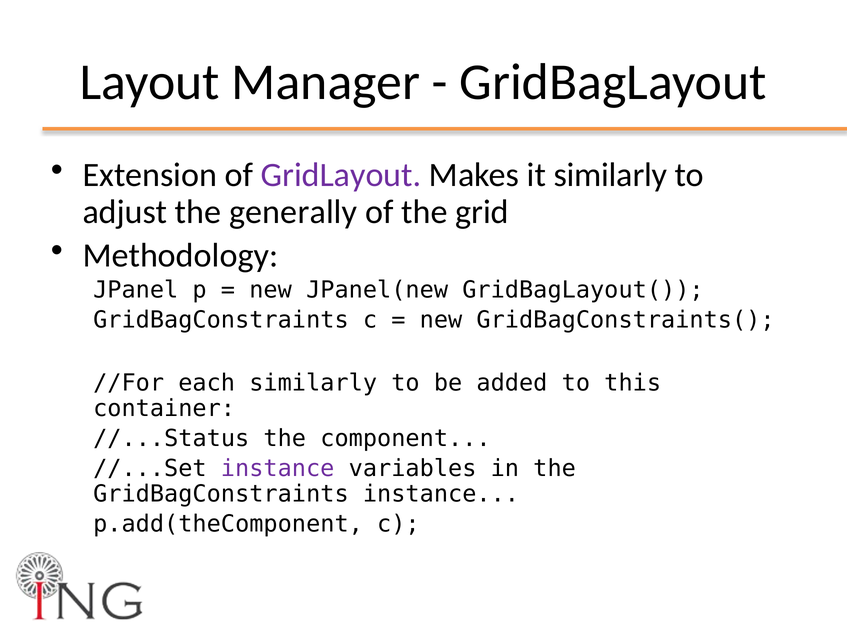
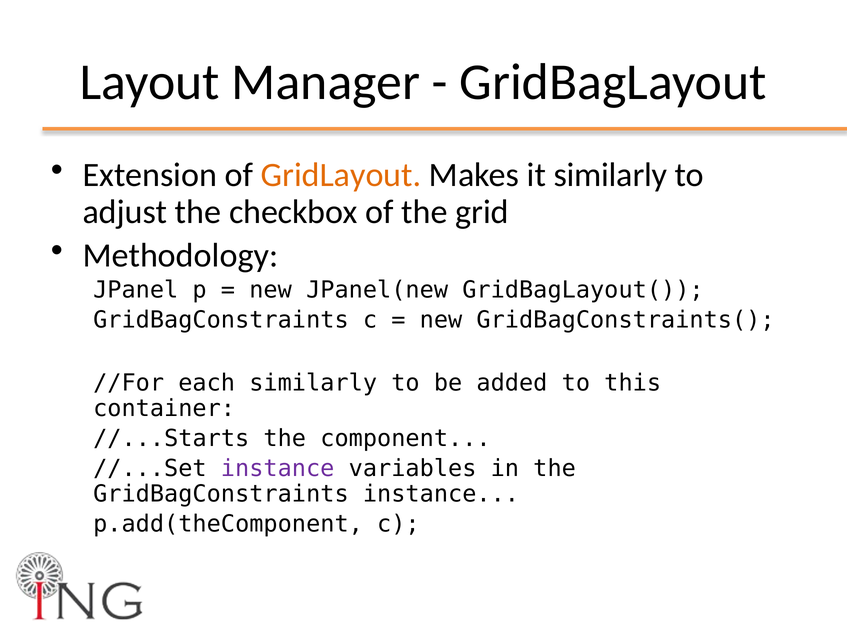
GridLayout colour: purple -> orange (341, 175)
generally: generally -> checkbox (293, 212)
//...Status: //...Status -> //...Starts (171, 439)
